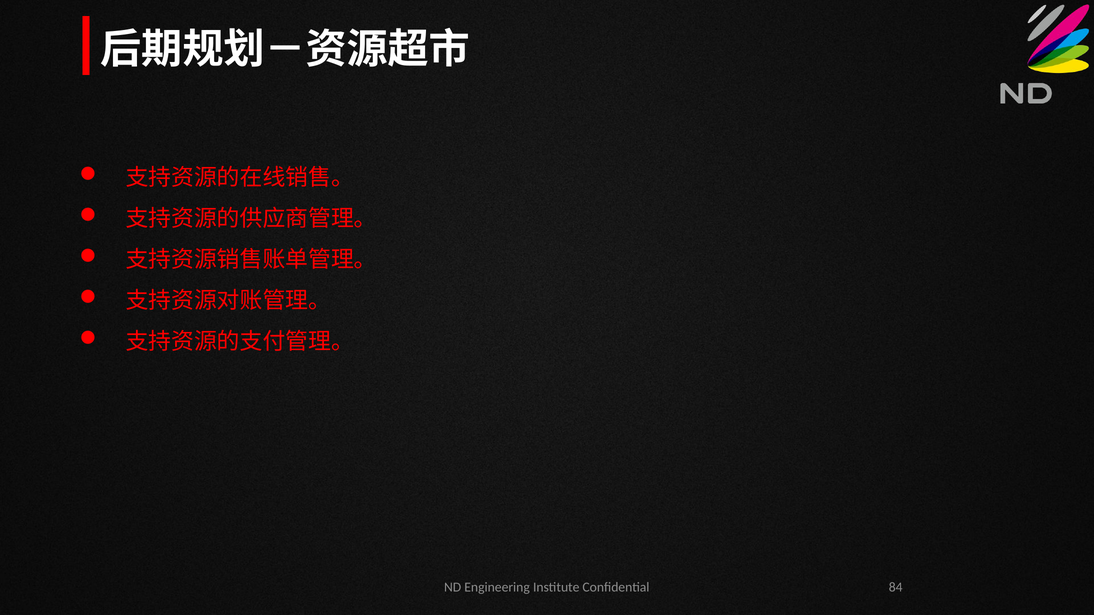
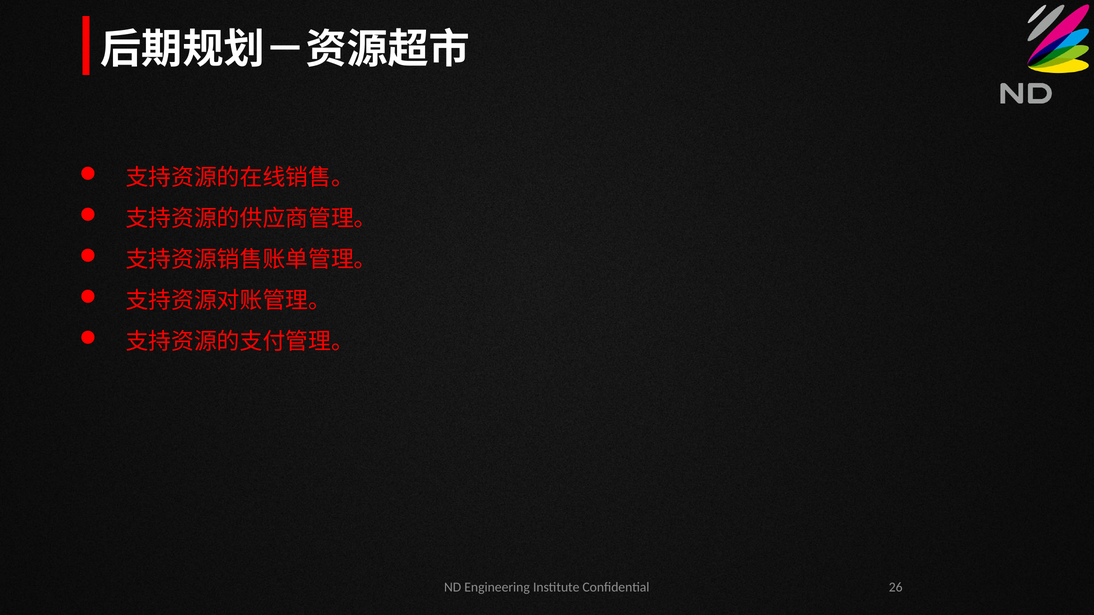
84: 84 -> 26 (896, 588)
